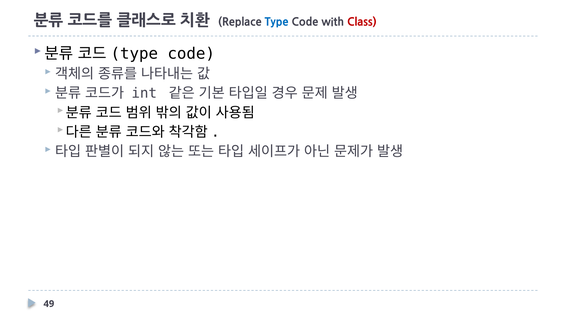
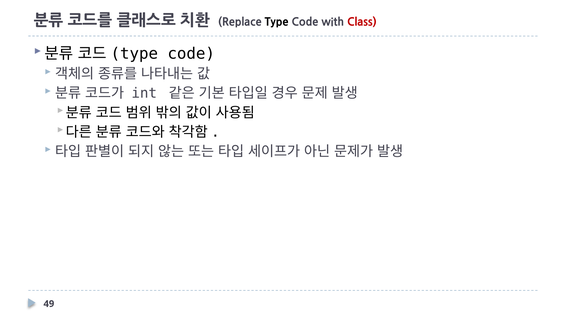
Type colour: blue -> black (277, 22)
